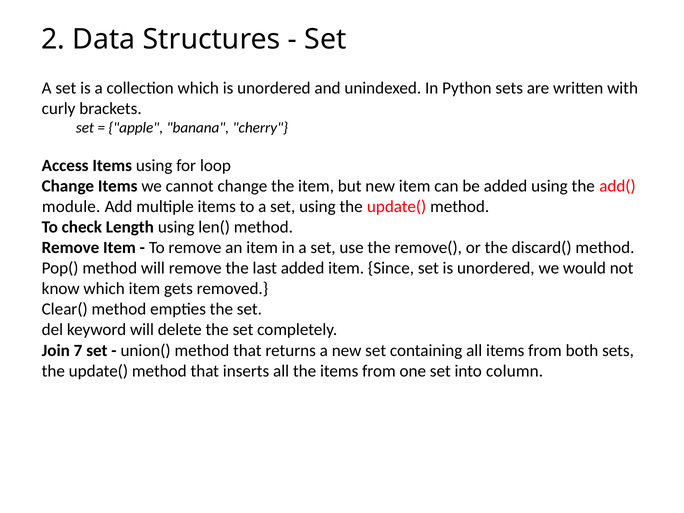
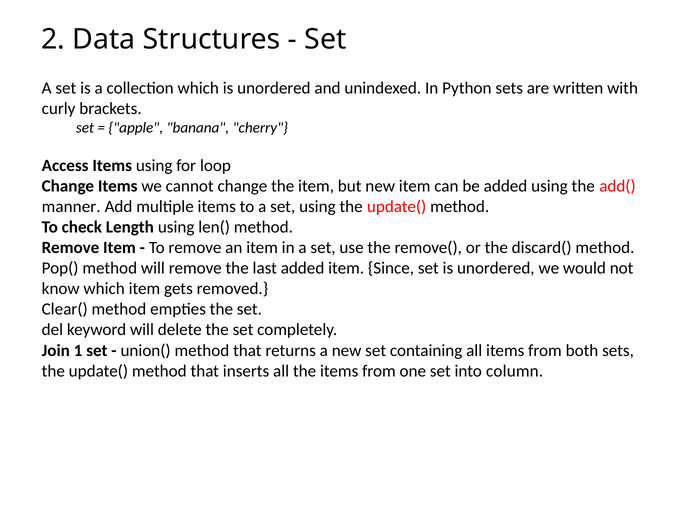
module: module -> manner (71, 207)
7: 7 -> 1 (78, 350)
